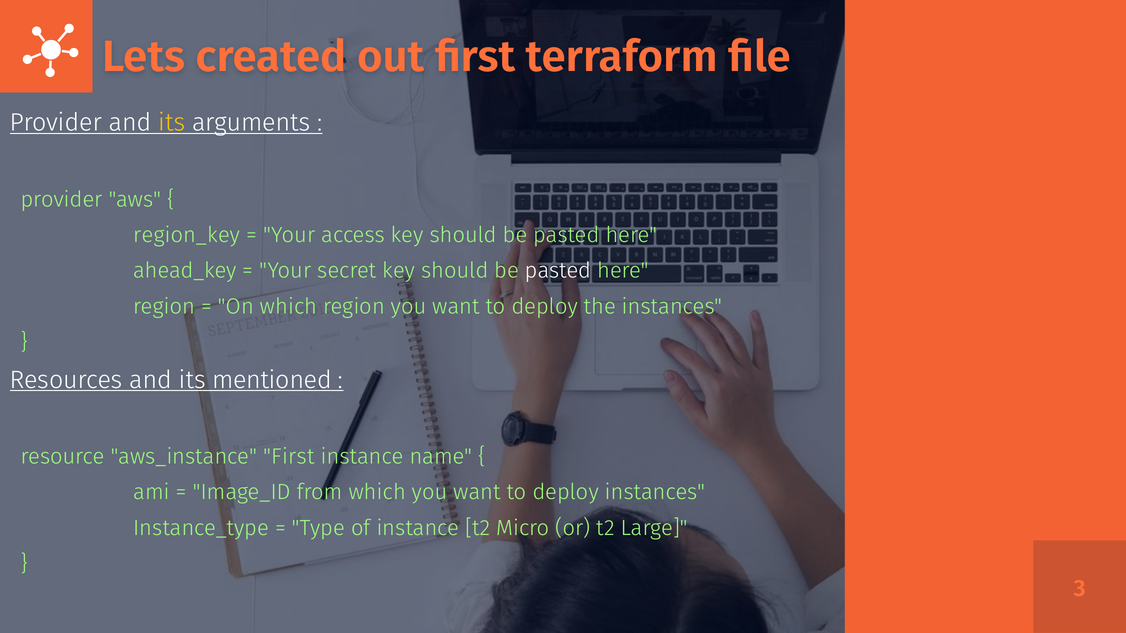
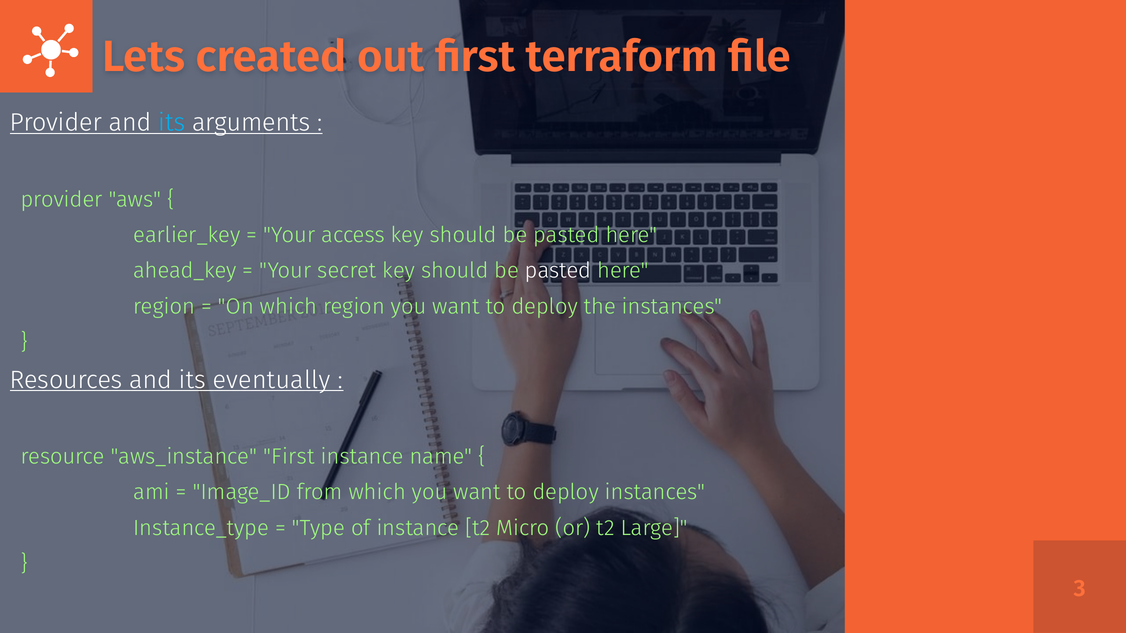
its colour: yellow -> light blue (172, 123)
region_key: region_key -> earlier_key (187, 235)
mentioned: mentioned -> eventually (272, 380)
